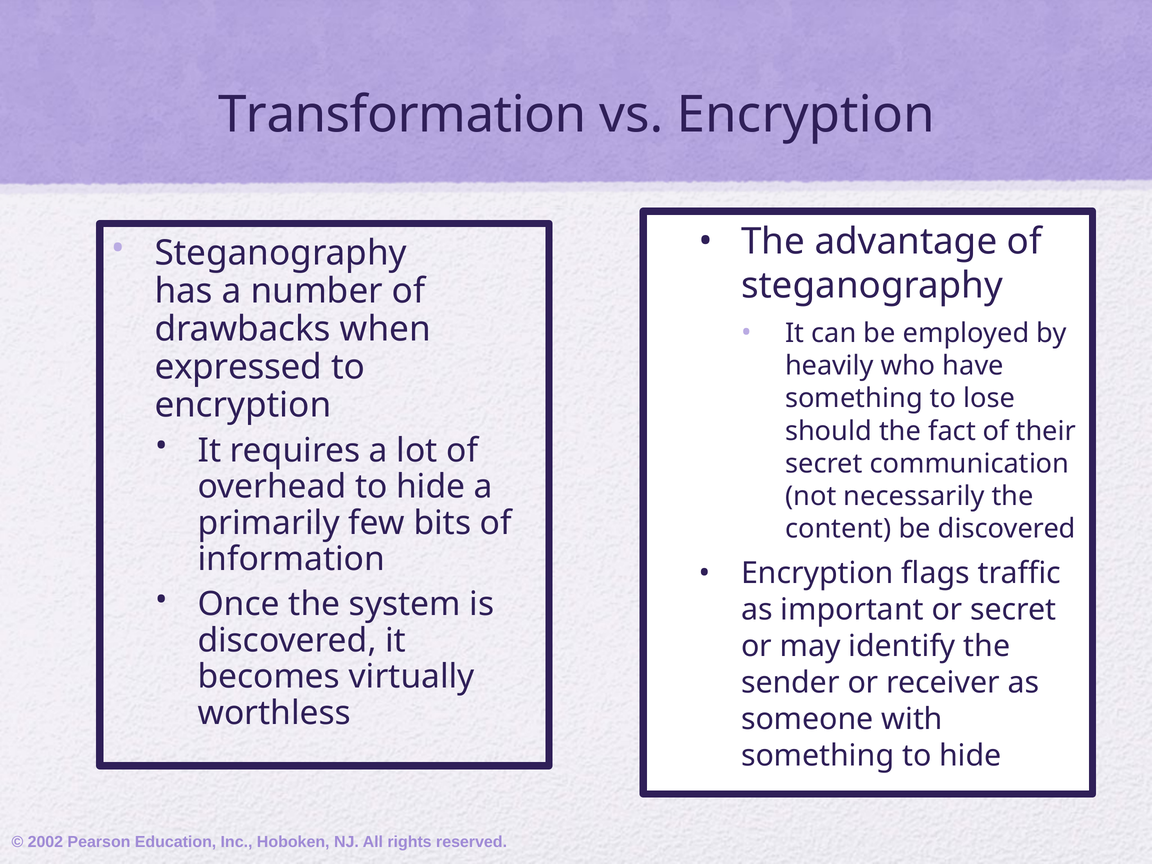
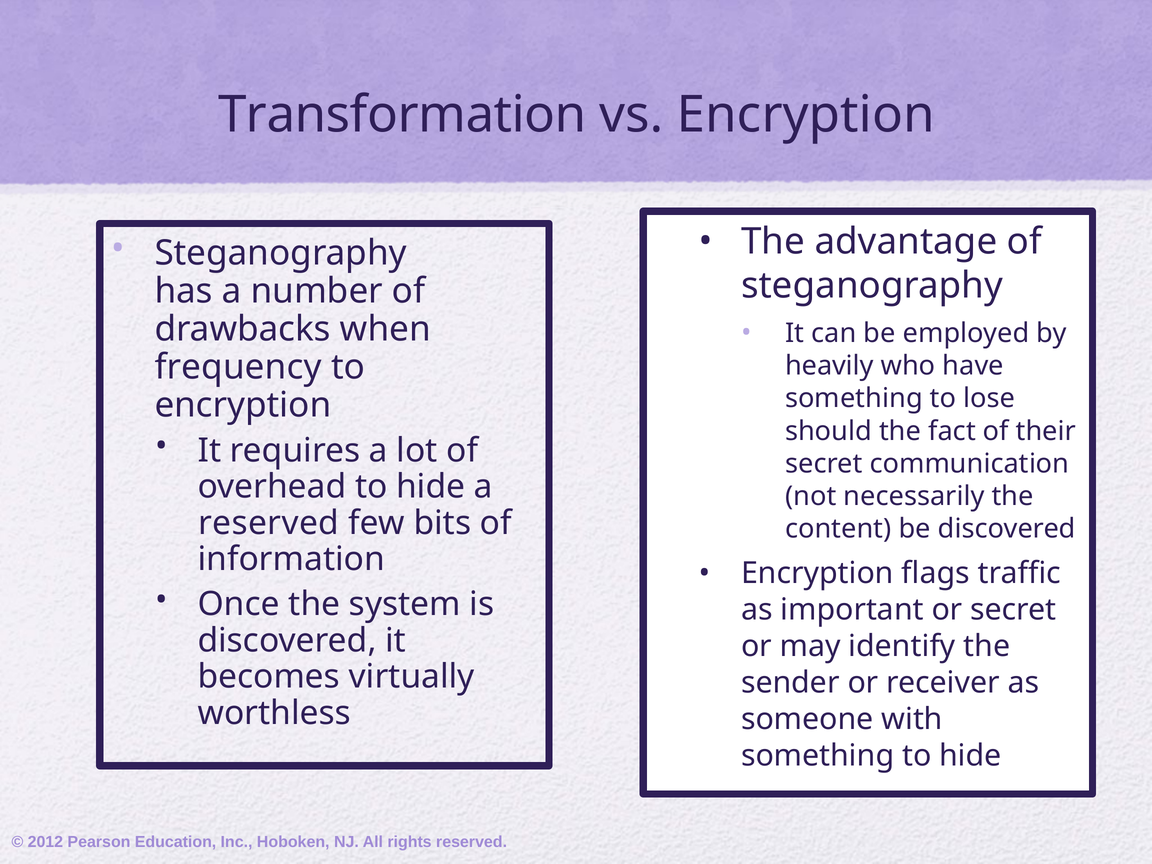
expressed: expressed -> frequency (238, 367)
primarily: primarily -> reserved (269, 523)
2002: 2002 -> 2012 (45, 842)
